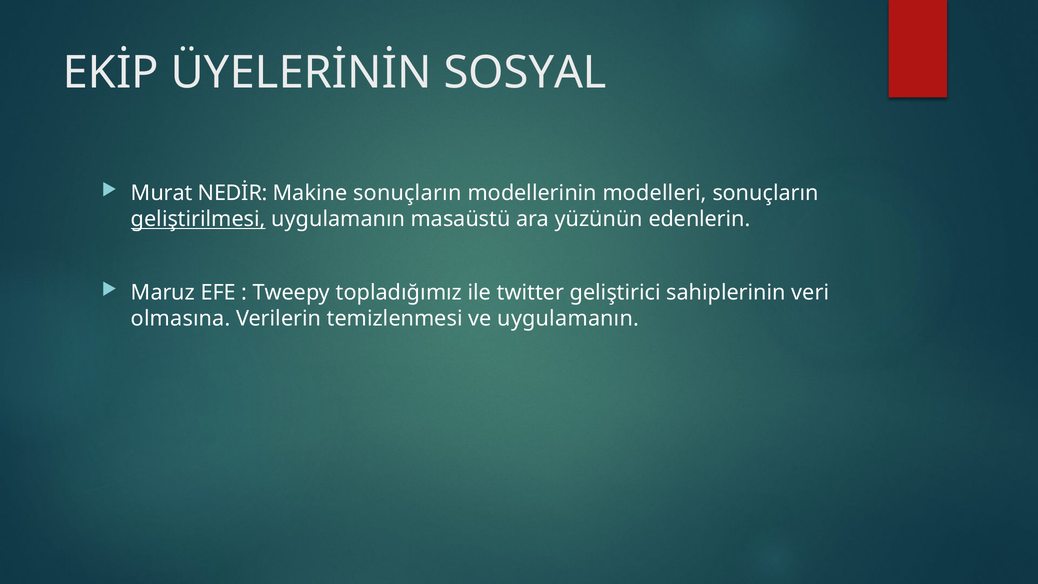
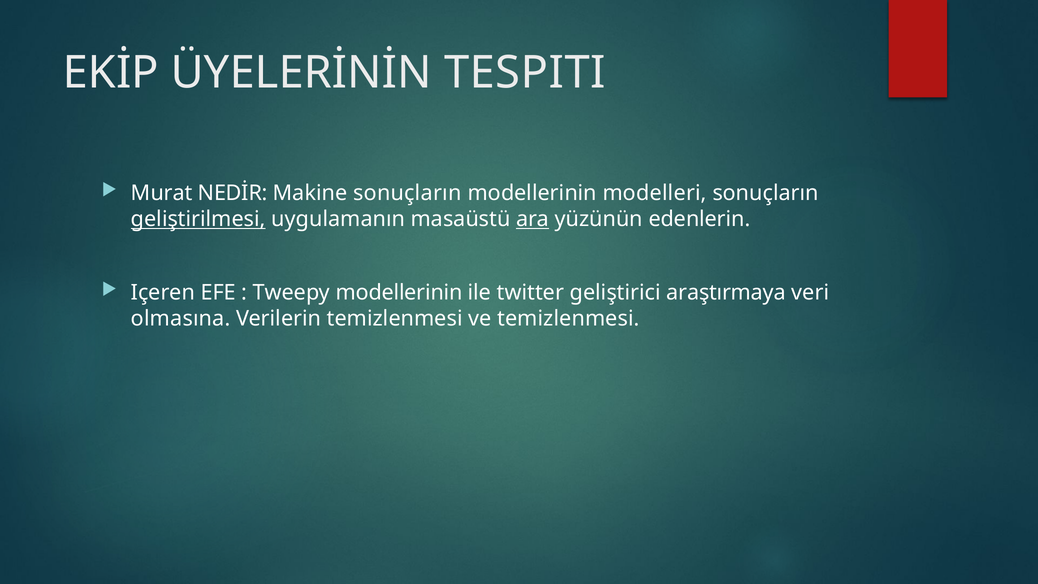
SOSYAL: SOSYAL -> TESPITI (525, 73)
ara underline: none -> present (533, 219)
Maruz: Maruz -> Içeren (163, 293)
Tweepy topladığımız: topladığımız -> modellerinin (399, 293)
sahiplerinin: sahiplerinin -> araştırmaya (726, 293)
ve uygulamanın: uygulamanın -> temizlenmesi (568, 319)
